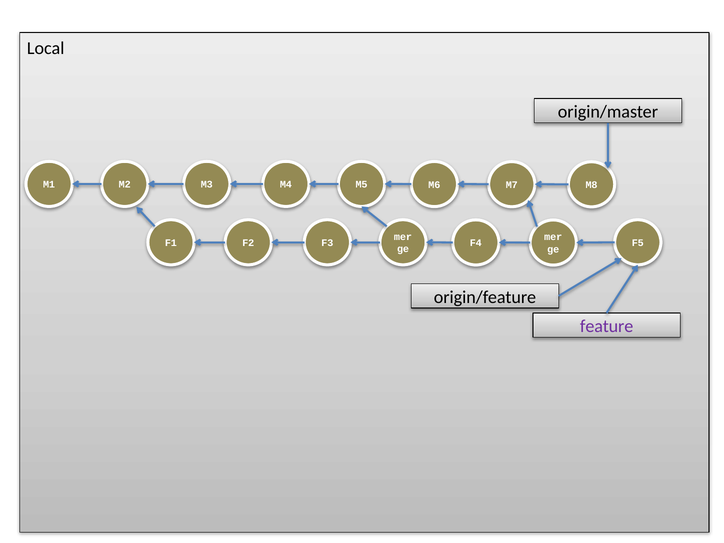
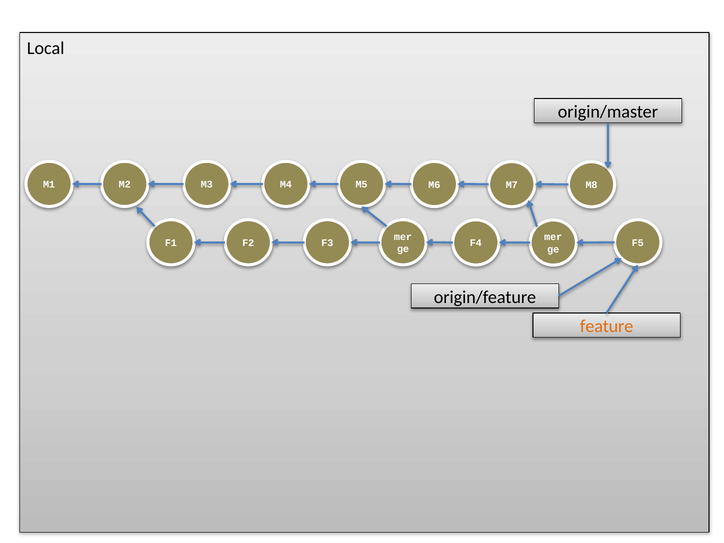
feature colour: purple -> orange (607, 326)
